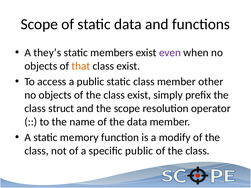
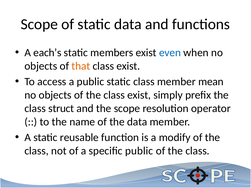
they’s: they’s -> each’s (47, 53)
even colour: purple -> blue (170, 53)
other: other -> mean (211, 82)
memory: memory -> reusable (79, 138)
